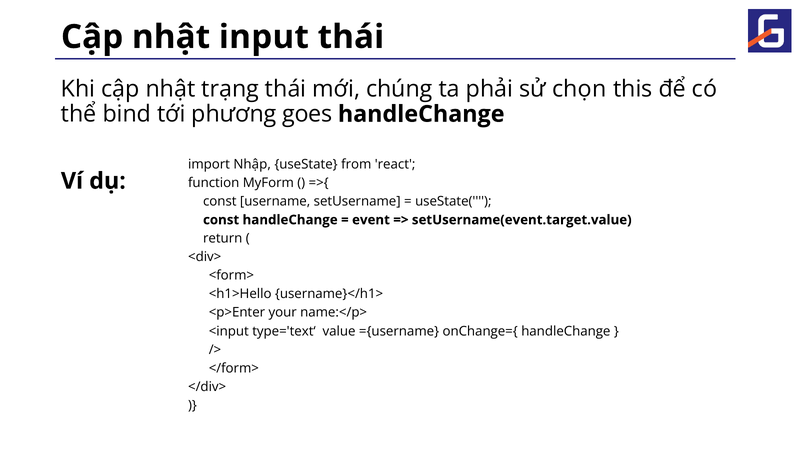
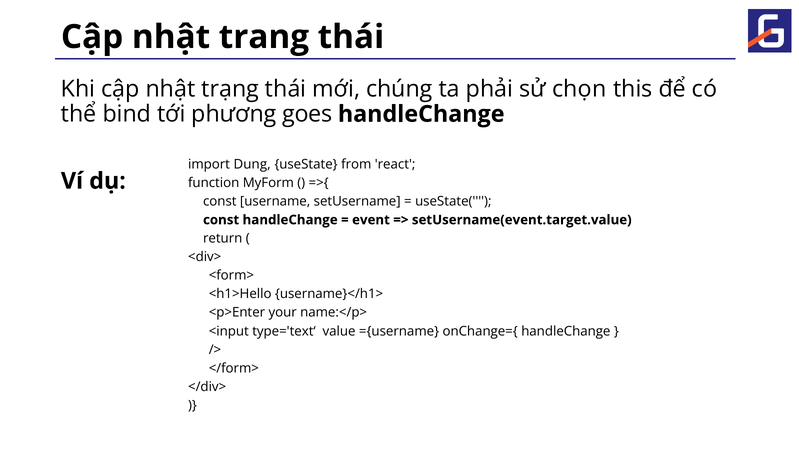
input: input -> trang (264, 37)
Nhập: Nhập -> Dung (252, 164)
